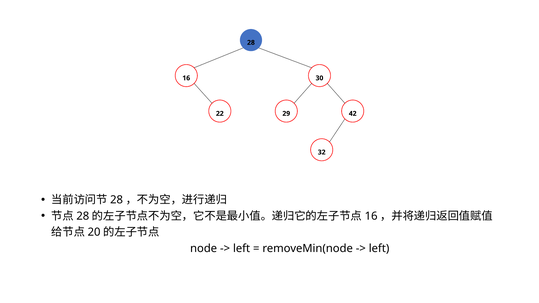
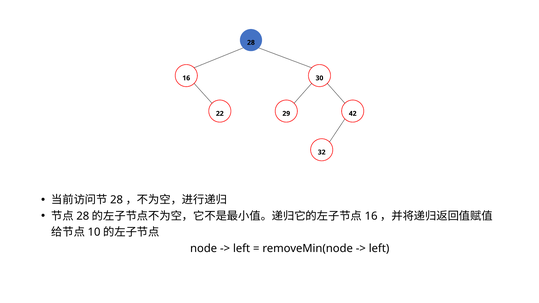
20: 20 -> 10 (94, 232)
